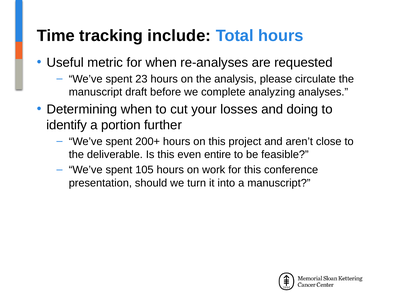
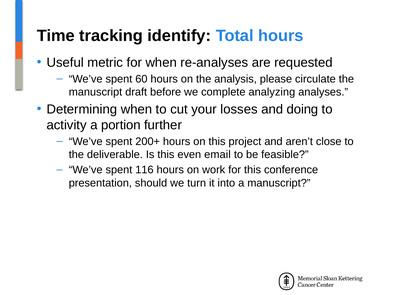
include: include -> identify (179, 36)
23: 23 -> 60 (141, 79)
identify: identify -> activity (67, 125)
entire: entire -> email (217, 154)
105: 105 -> 116 (144, 170)
